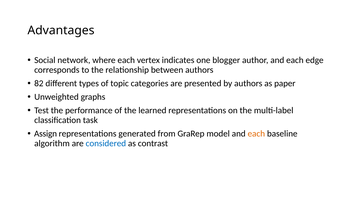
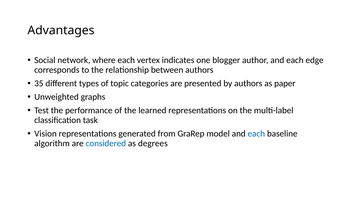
82: 82 -> 35 (39, 83)
Assign: Assign -> Vision (45, 134)
each colour: orange -> blue (256, 134)
contrast: contrast -> degrees (153, 143)
